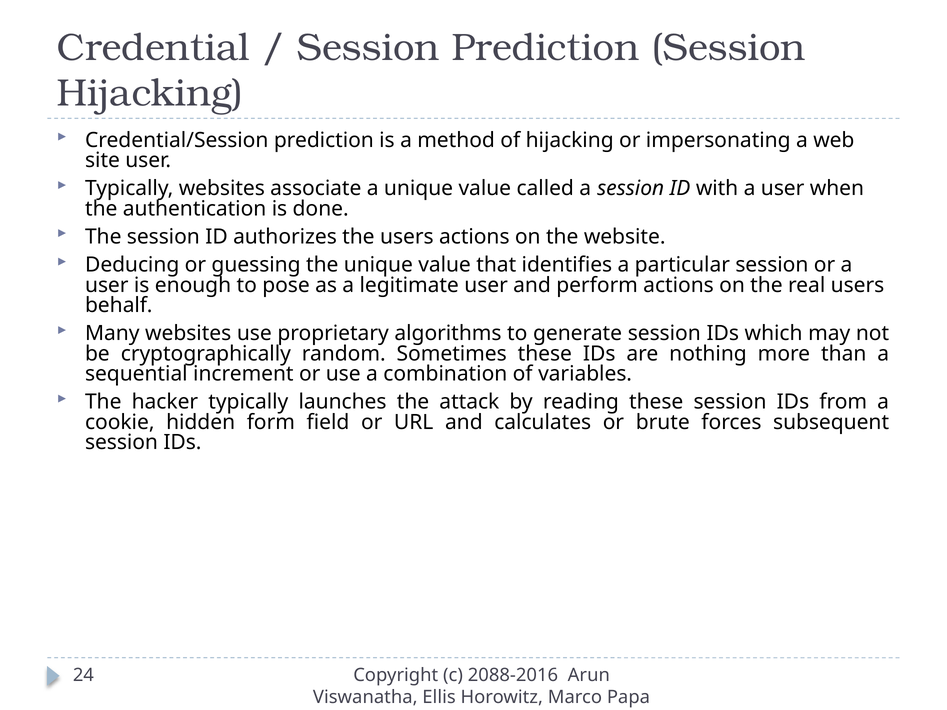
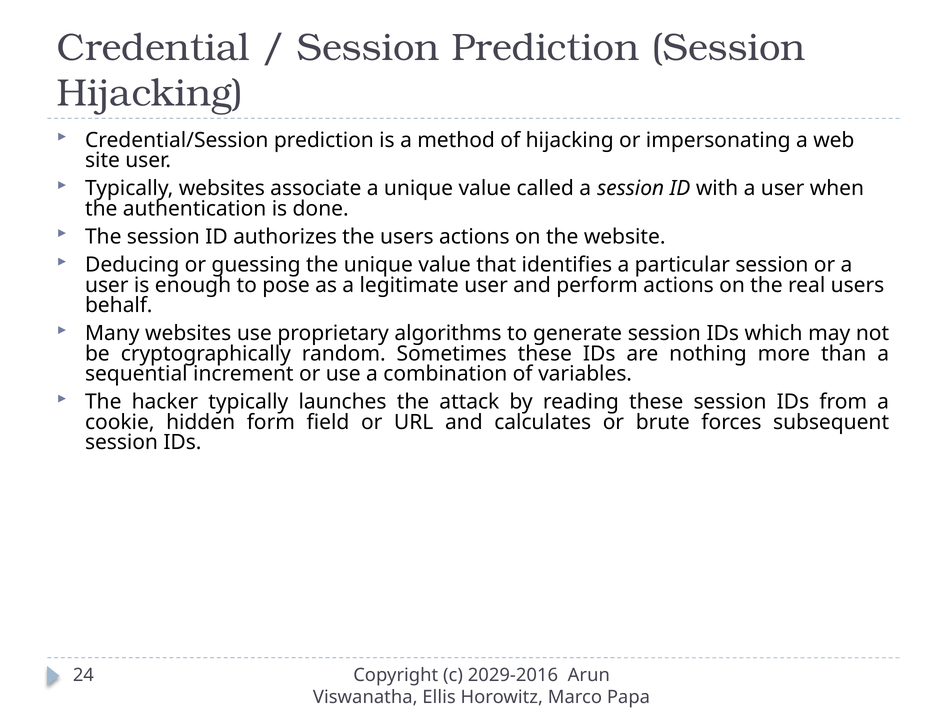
2088-2016: 2088-2016 -> 2029-2016 (513, 675)
